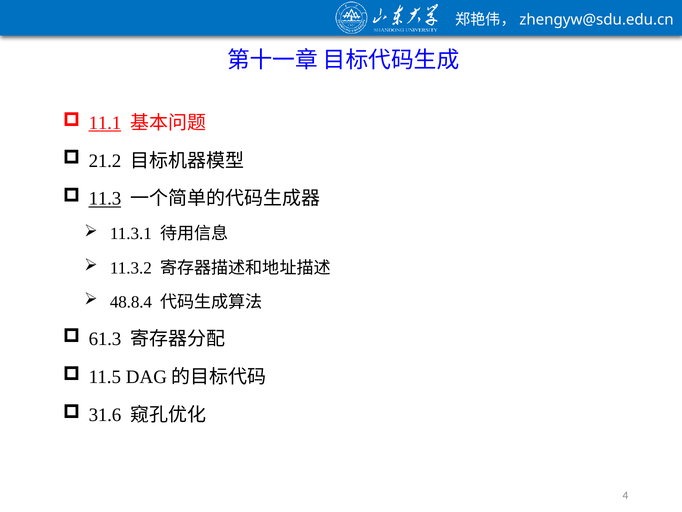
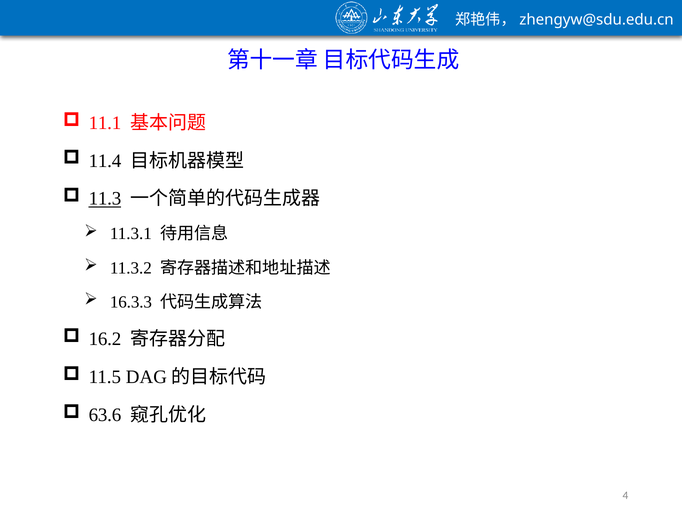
11.1 underline: present -> none (105, 123)
21.2: 21.2 -> 11.4 (105, 161)
48.8.4: 48.8.4 -> 16.3.3 (131, 302)
61.3: 61.3 -> 16.2 (105, 339)
31.6: 31.6 -> 63.6 (105, 414)
